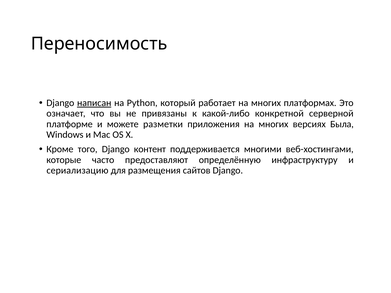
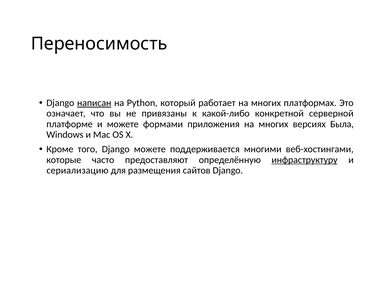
разметки: разметки -> формами (163, 124)
Django контент: контент -> можете (150, 149)
инфраструктуру underline: none -> present (305, 160)
